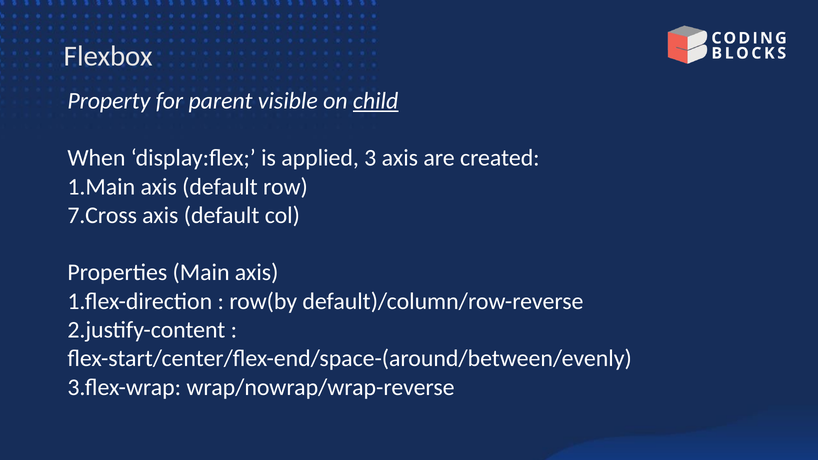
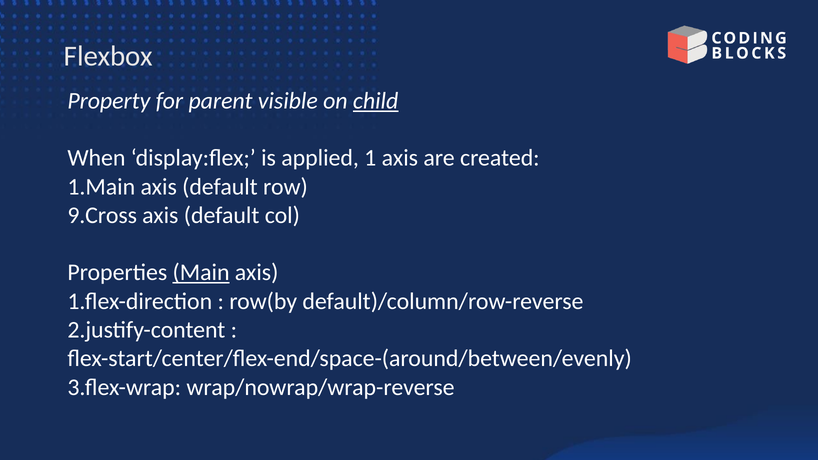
3: 3 -> 1 (370, 158)
7.Cross: 7.Cross -> 9.Cross (102, 215)
Main underline: none -> present (201, 273)
